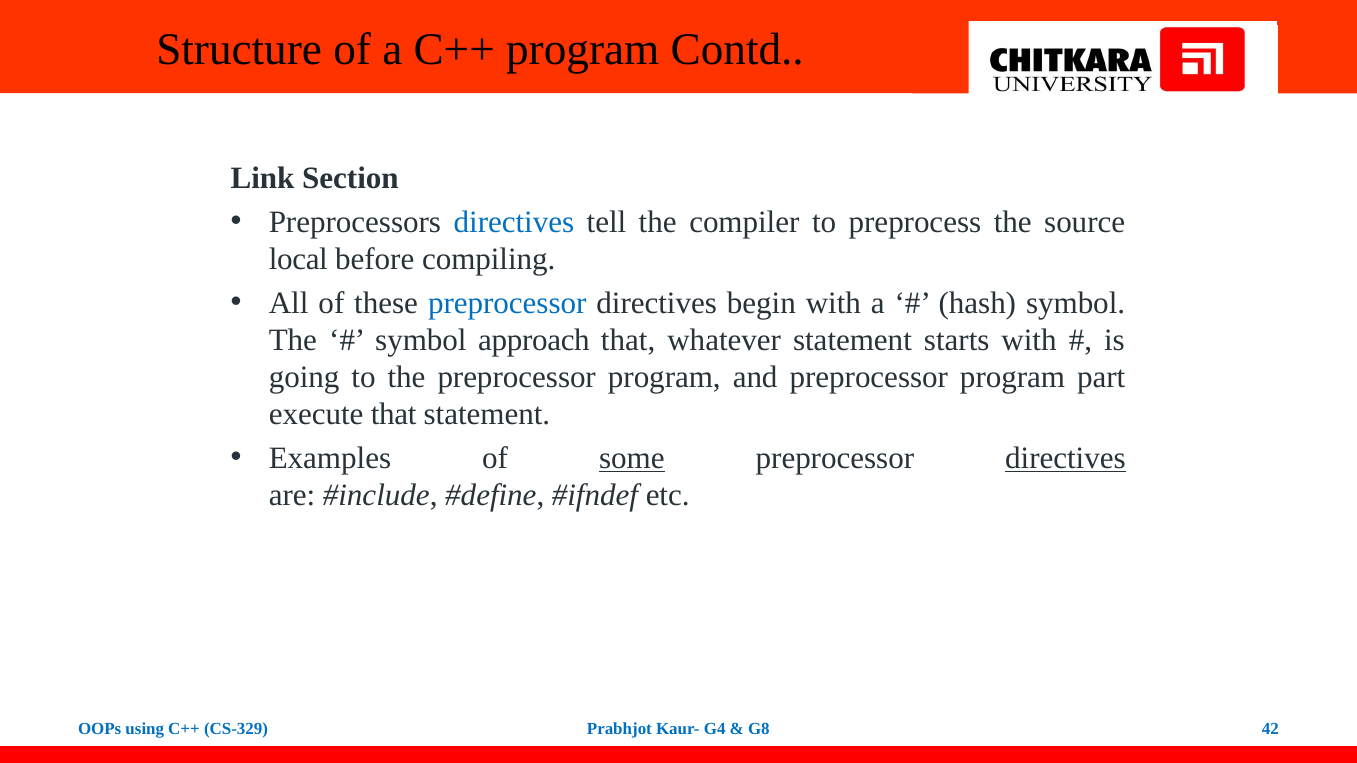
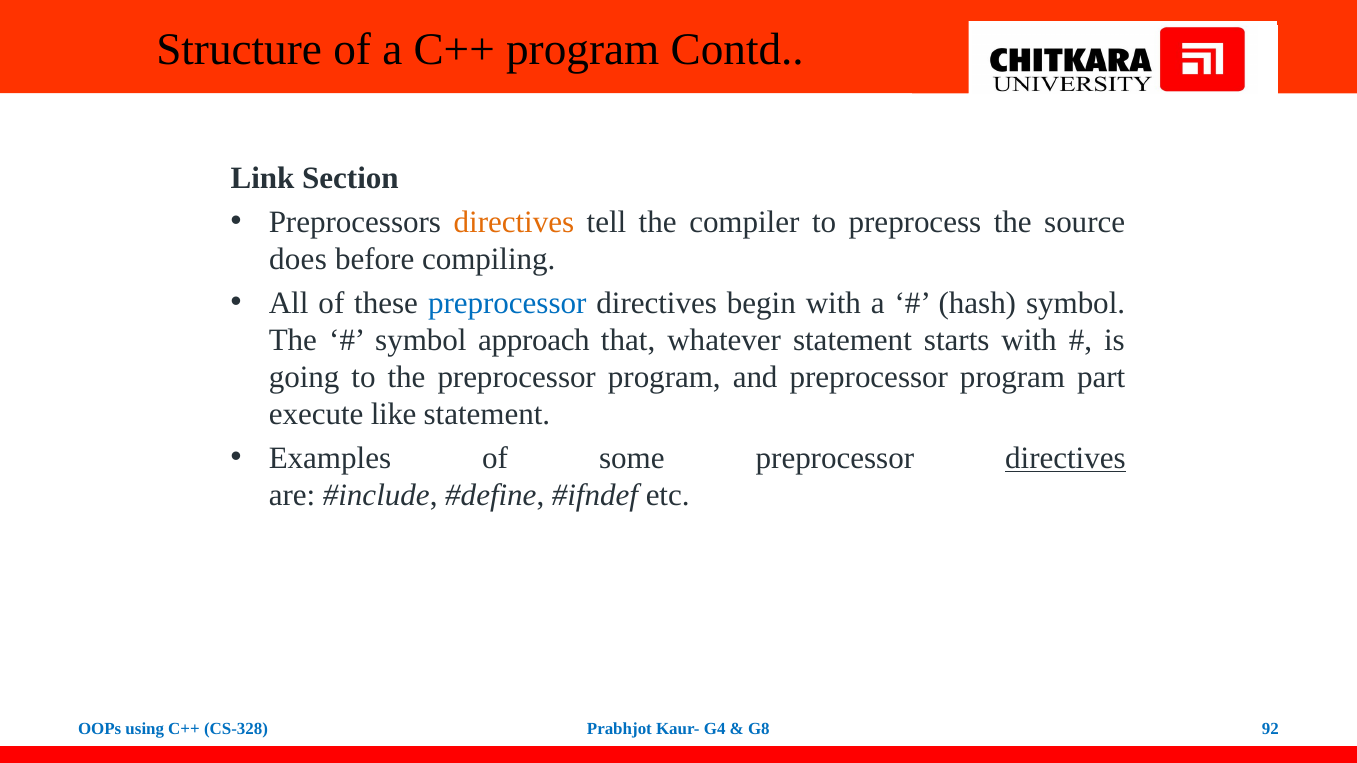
directives colour: blue -> orange (514, 222)
local: local -> does (298, 259)
execute that: that -> like (394, 415)
some underline: present -> none (632, 458)
CS-329: CS-329 -> CS-328 (236, 729)
42: 42 -> 92 (1270, 729)
